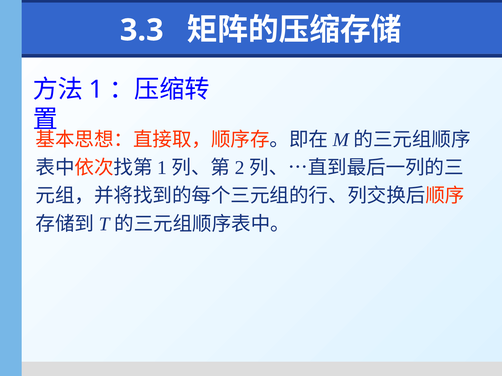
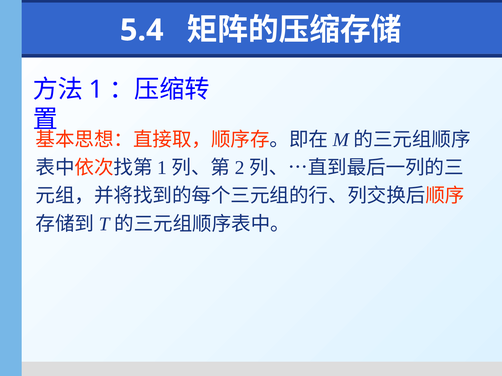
3.3: 3.3 -> 5.4 (142, 30)
